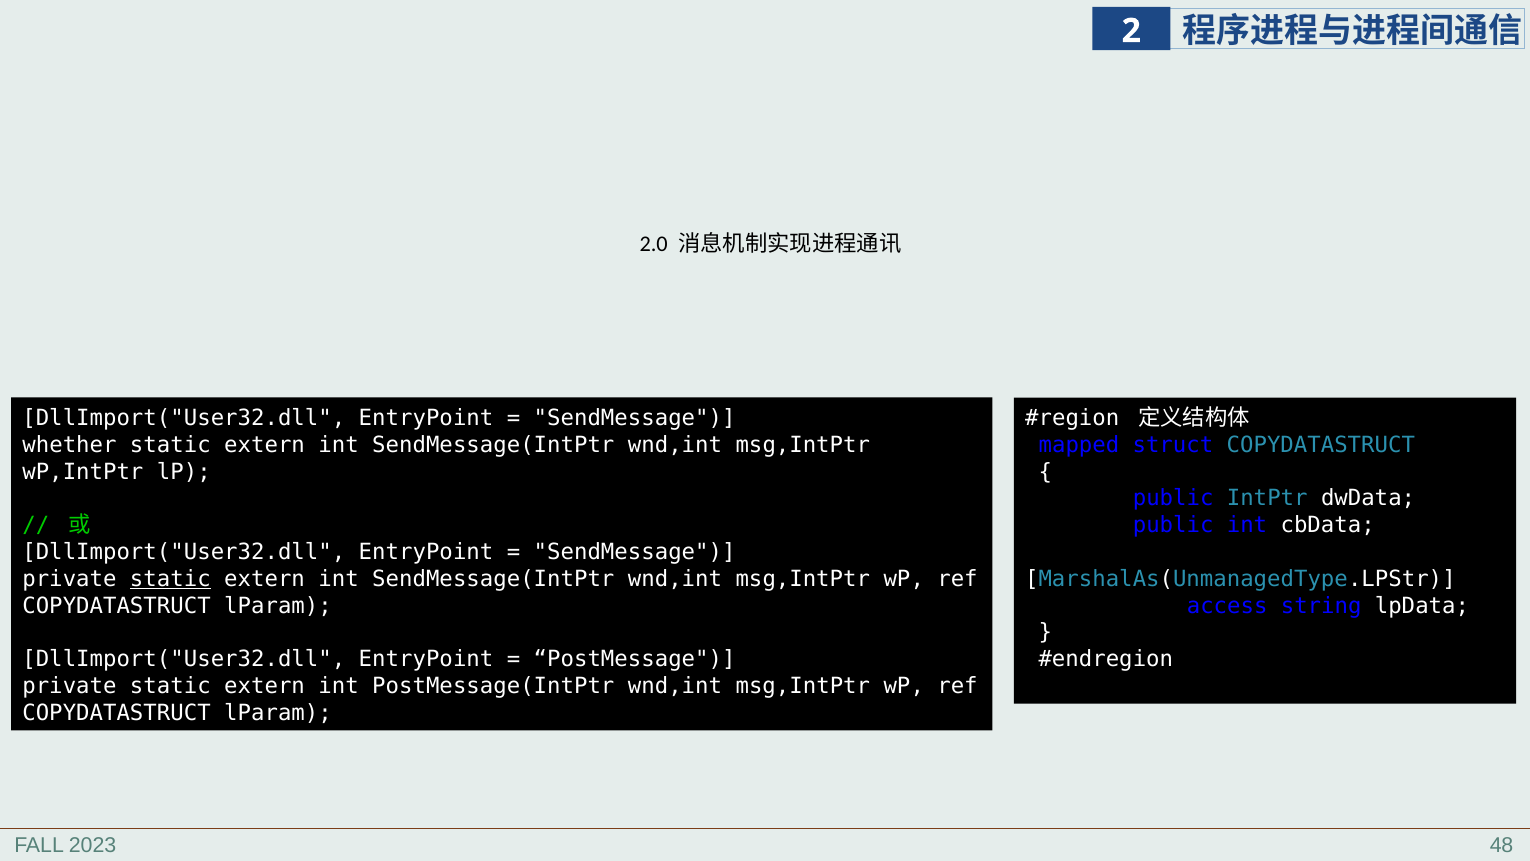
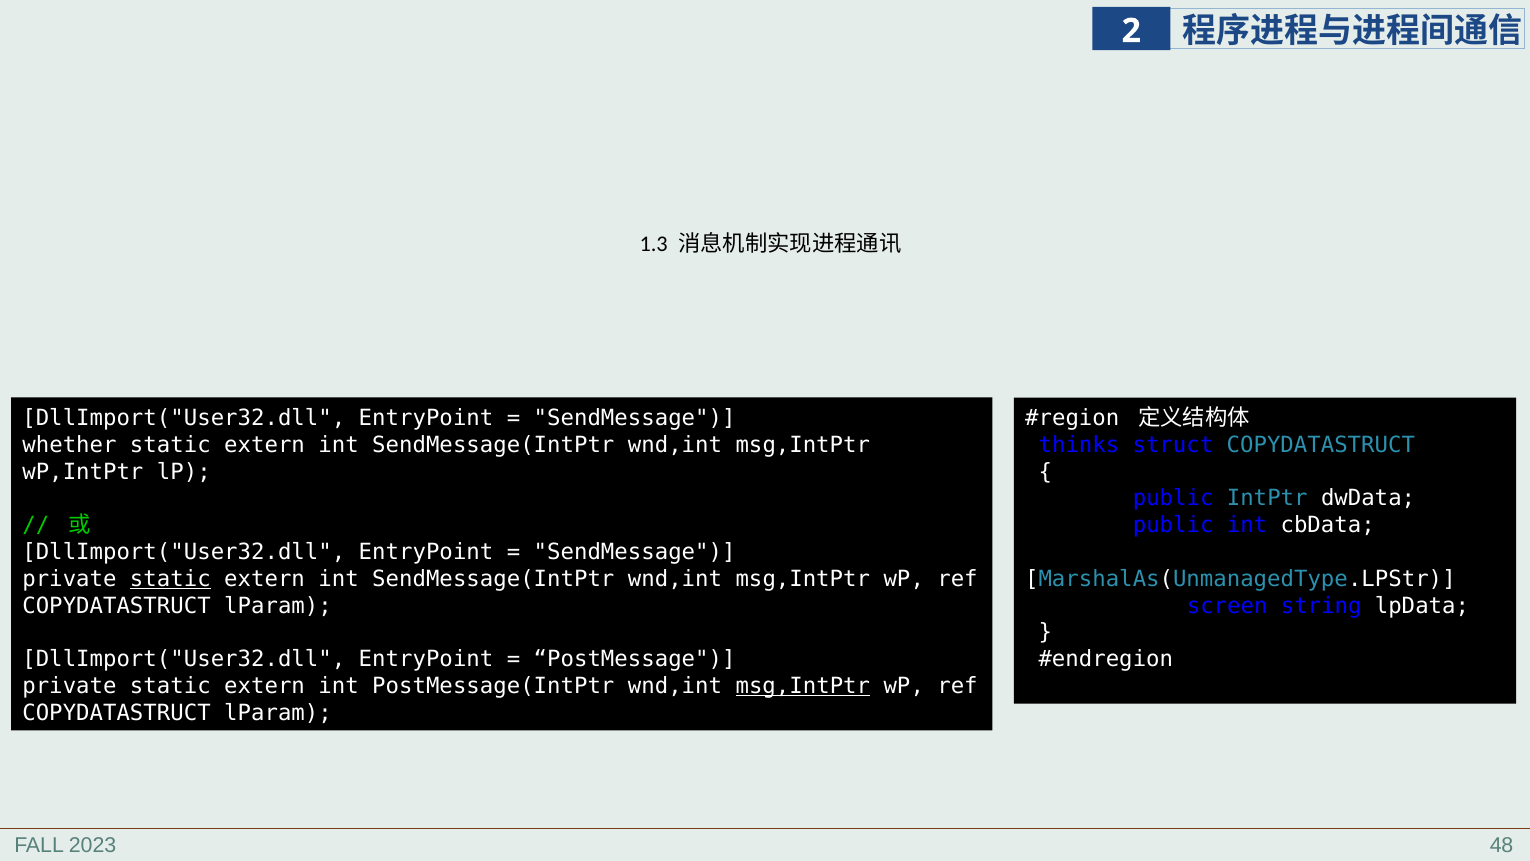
2.0: 2.0 -> 1.3 (654, 244)
mapped: mapped -> thinks (1079, 445)
access: access -> screen (1227, 605)
msg,IntPtr underline: none -> present (803, 686)
